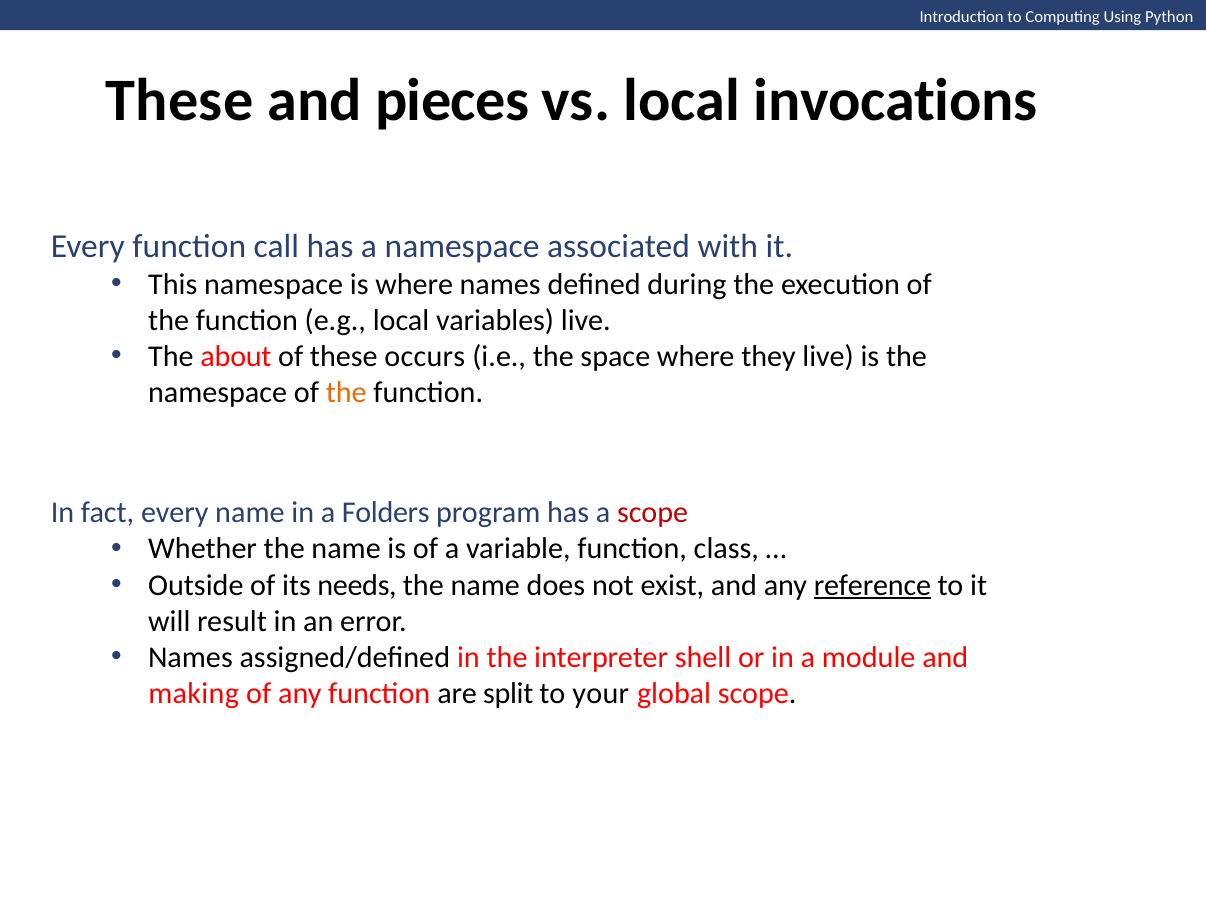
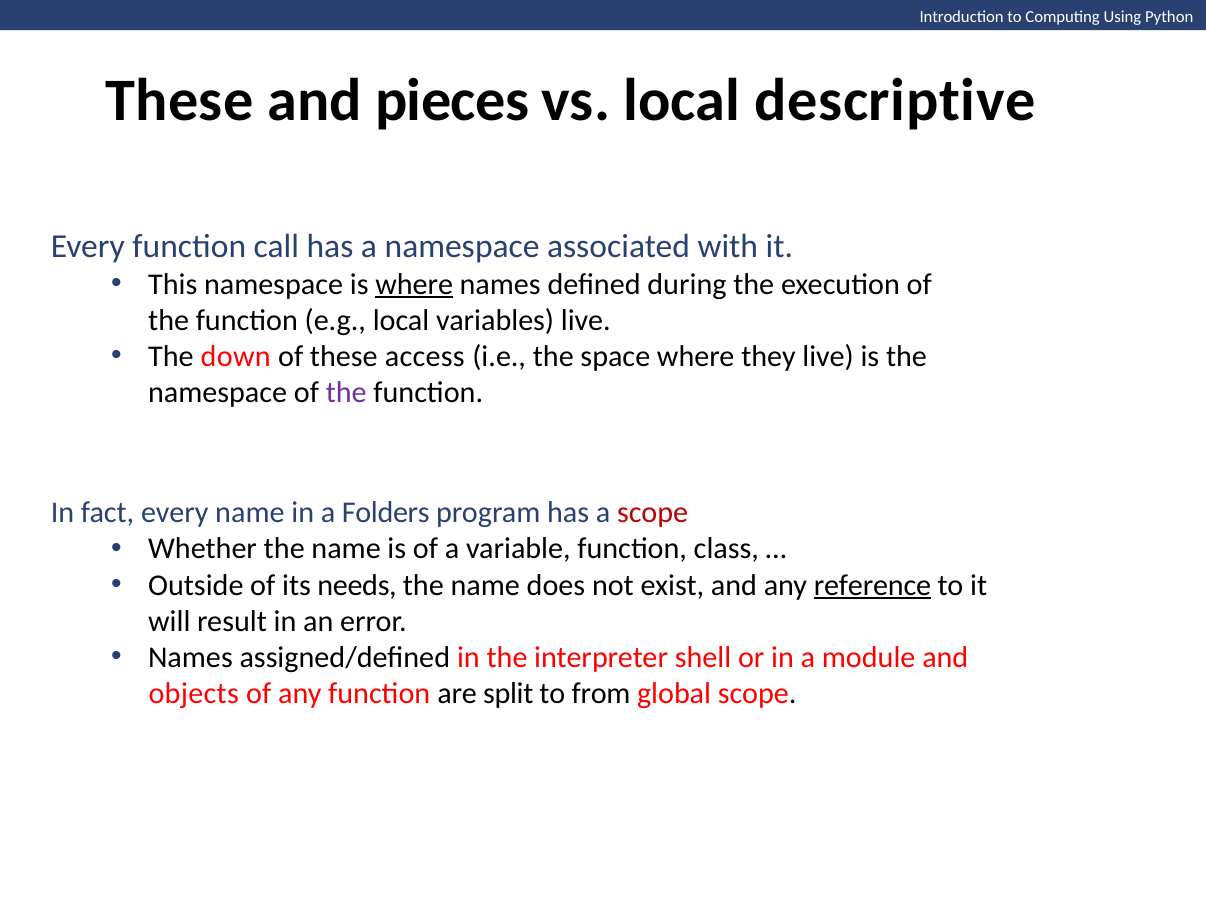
invocations: invocations -> descriptive (895, 101)
where underline: none -> present (414, 284)
about: about -> down (236, 357)
occurs: occurs -> access (425, 357)
the colour: orange -> purple (346, 393)
making: making -> objects (194, 694)
your: your -> from (601, 694)
